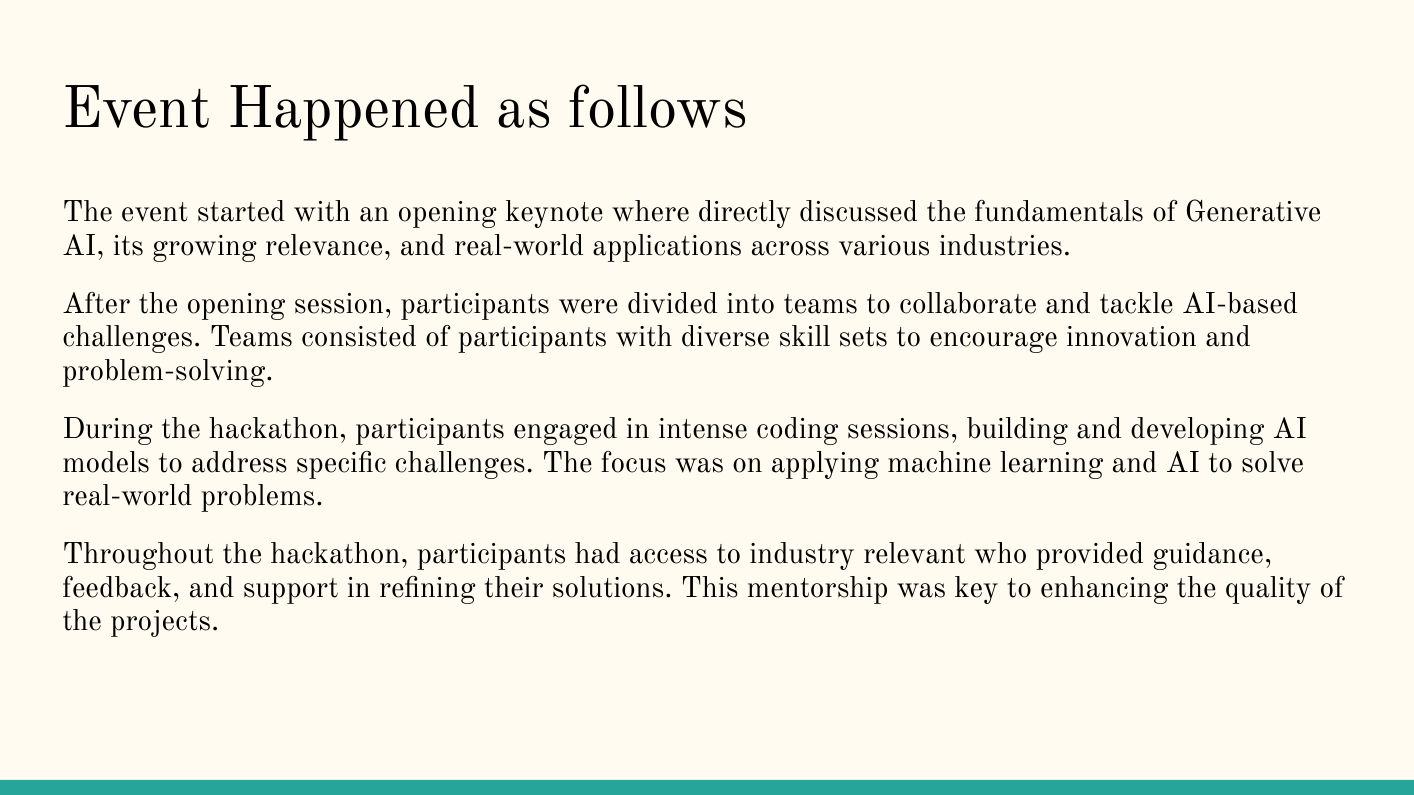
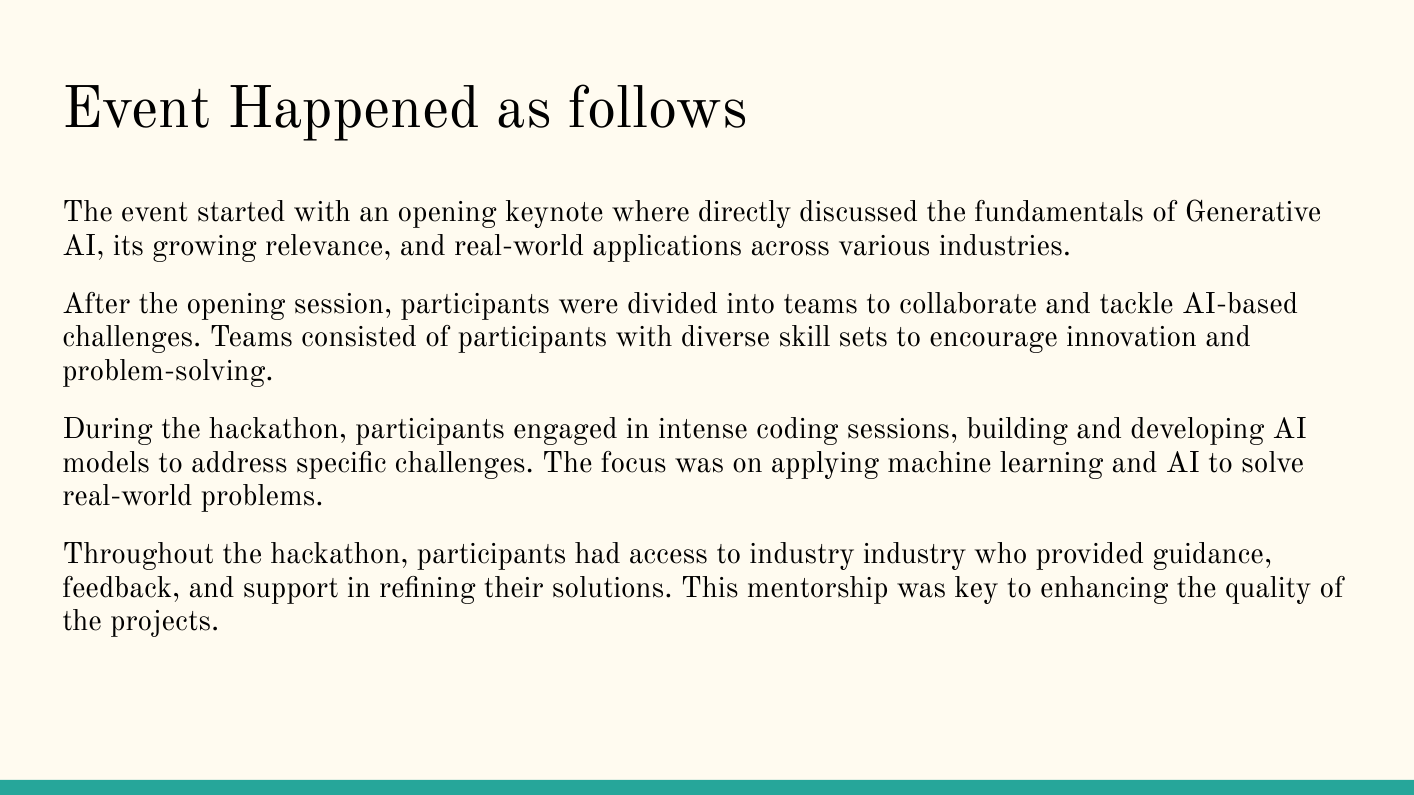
industry relevant: relevant -> industry (915, 554)
